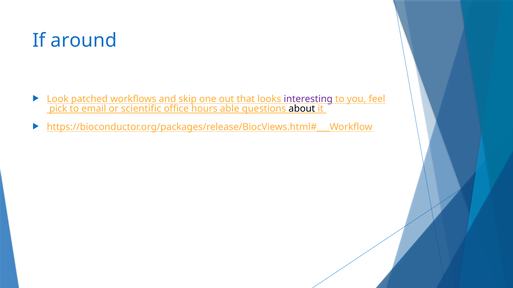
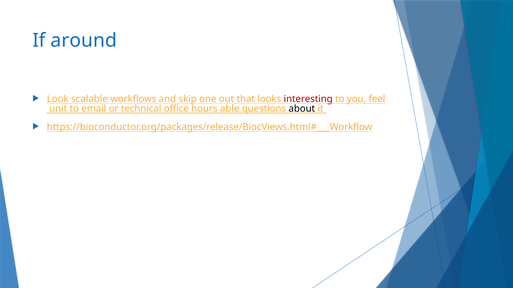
patched: patched -> scalable (89, 99)
interesting colour: purple -> red (308, 99)
pick: pick -> unit (58, 109)
scientific: scientific -> technical (141, 109)
